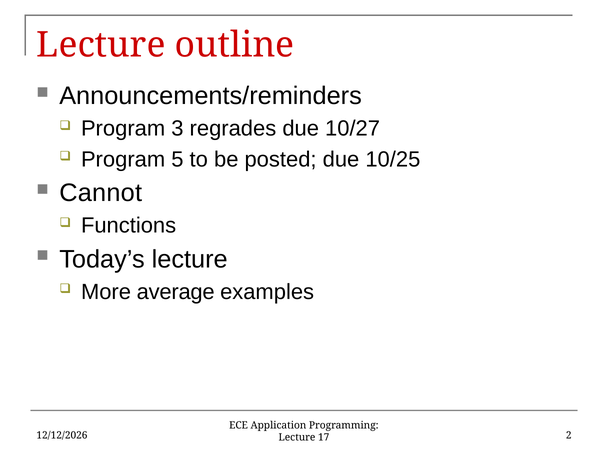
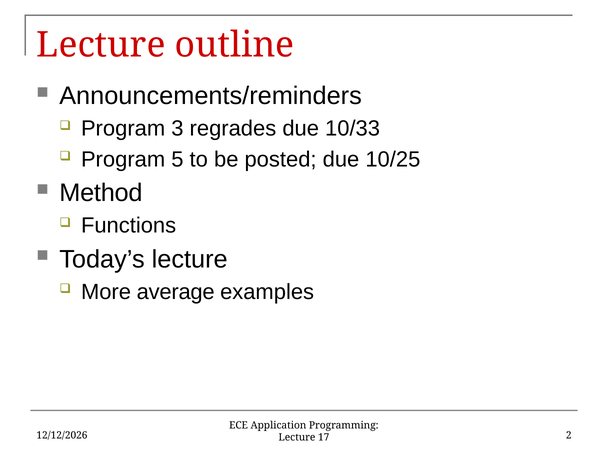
10/27: 10/27 -> 10/33 (353, 129)
Cannot: Cannot -> Method (101, 193)
